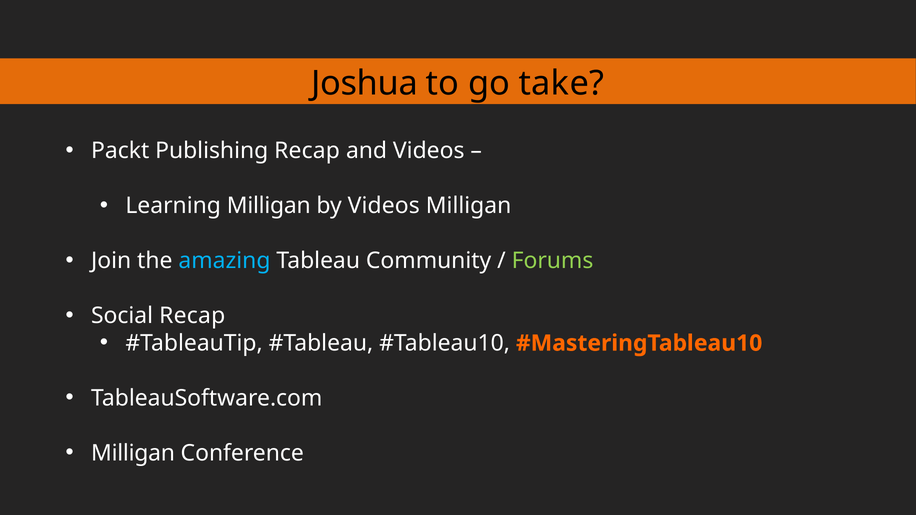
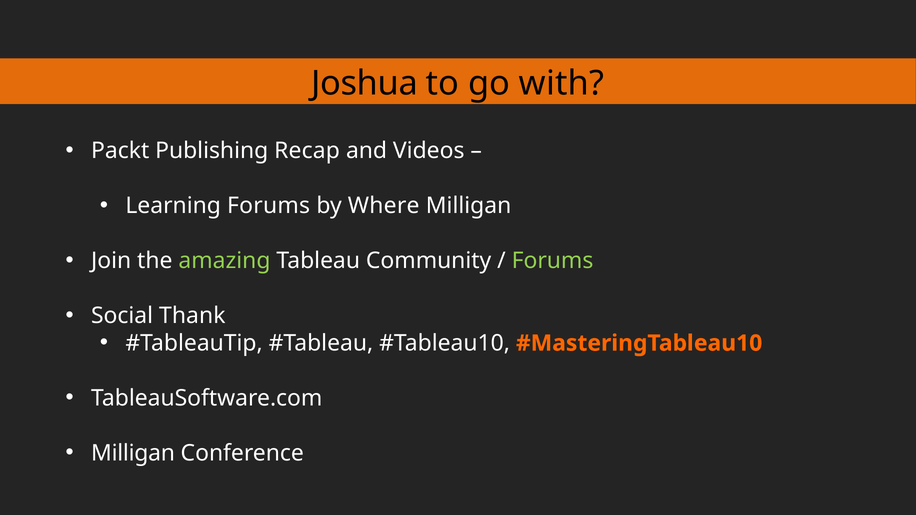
take: take -> with (561, 84)
Learning Milligan: Milligan -> Forums (269, 206)
by Videos: Videos -> Where (384, 206)
amazing colour: light blue -> light green (224, 261)
Social Recap: Recap -> Thank (192, 316)
